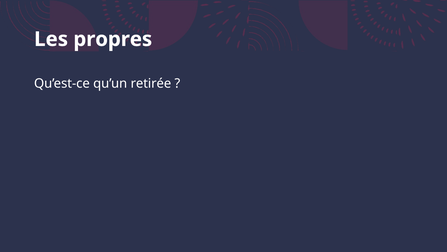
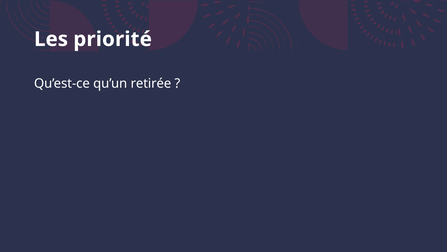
propres: propres -> priorité (113, 39)
